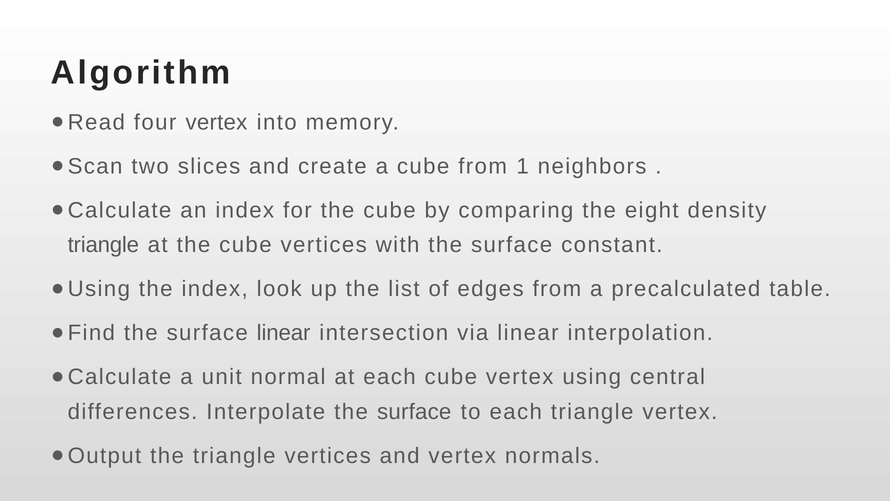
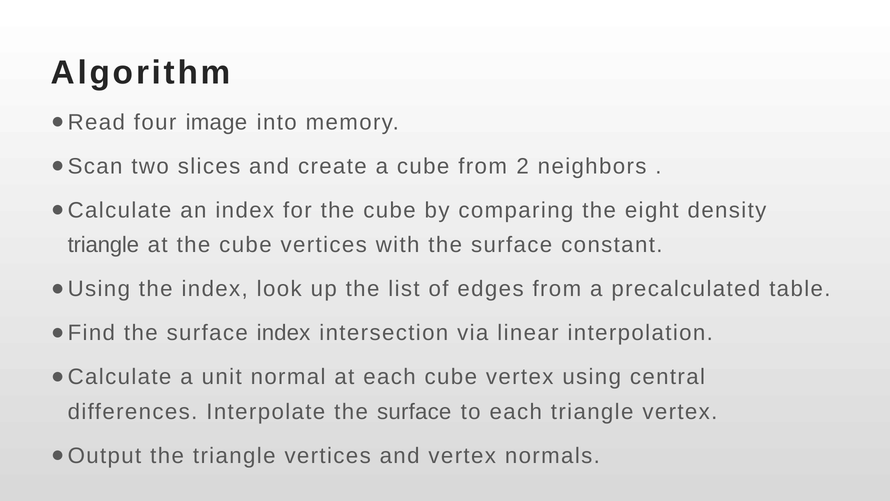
four vertex: vertex -> image (216, 122)
1: 1 -> 2 (523, 166)
surface linear: linear -> index (284, 333)
